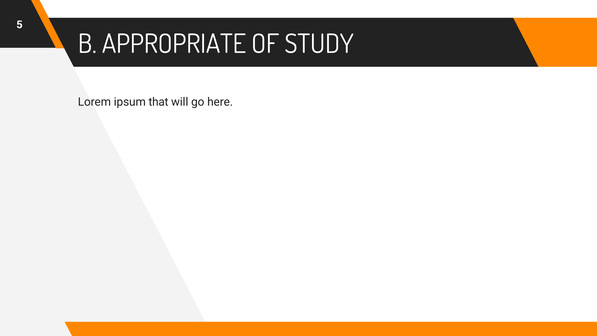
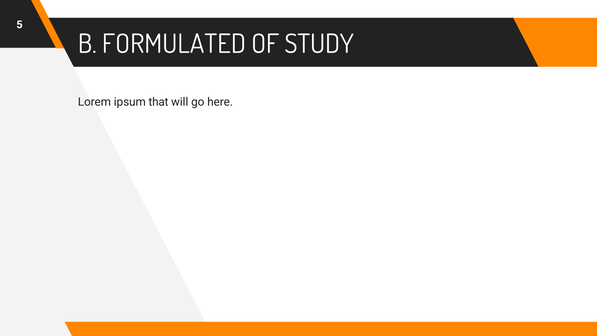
APPROPRIATE: APPROPRIATE -> FORMULATED (174, 44)
